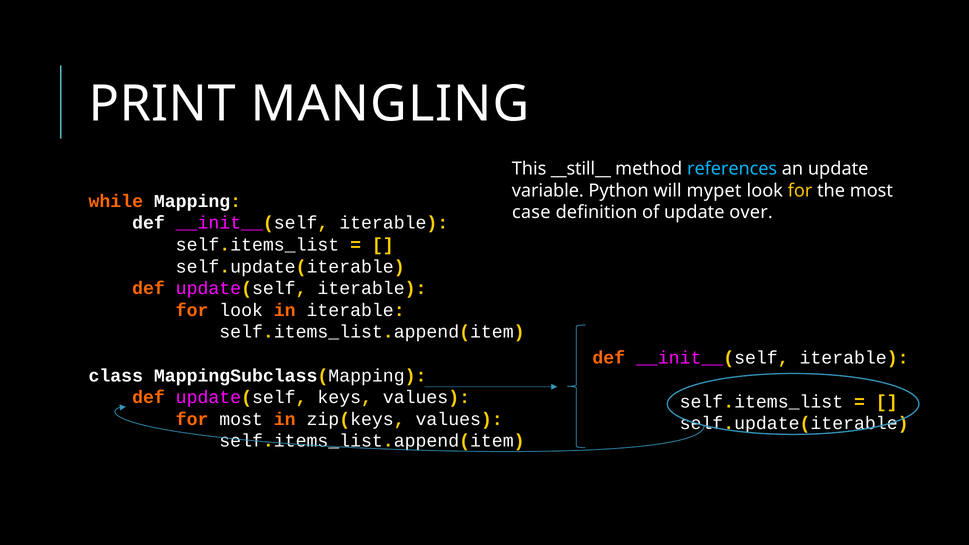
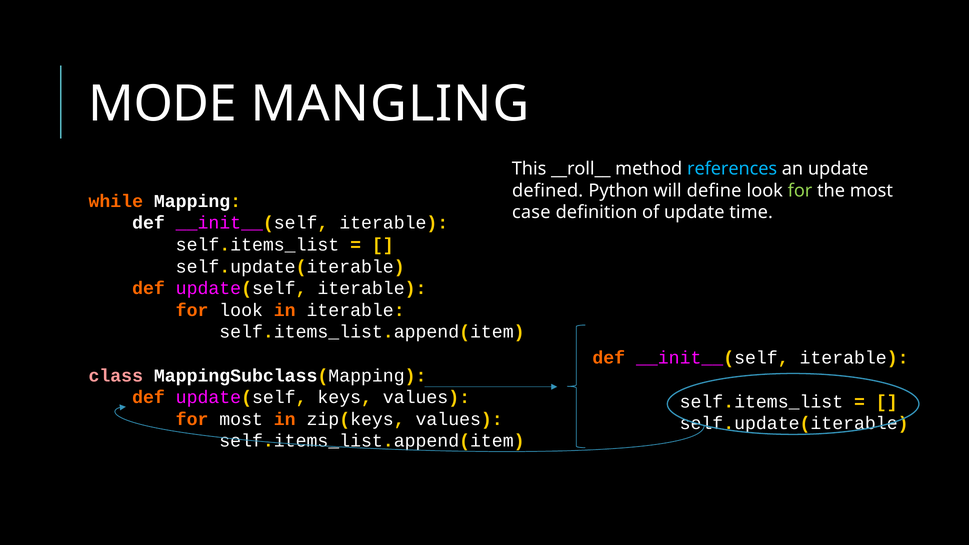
PRINT: PRINT -> MODE (163, 104)
__still__: __still__ -> __roll__ (581, 169)
variable: variable -> defined (548, 191)
mypet: mypet -> define (714, 191)
for colour: yellow -> light green (800, 191)
over: over -> time (751, 212)
class colour: white -> pink (116, 376)
